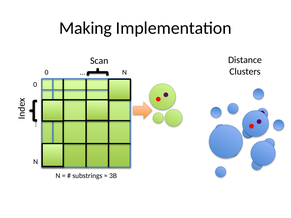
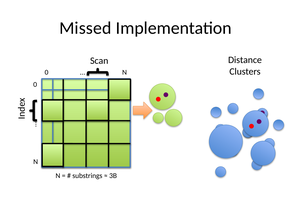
Making: Making -> Missed (85, 28)
